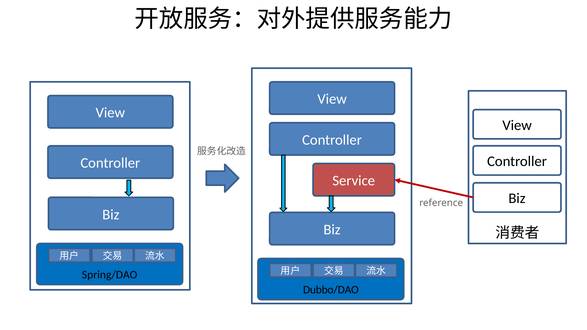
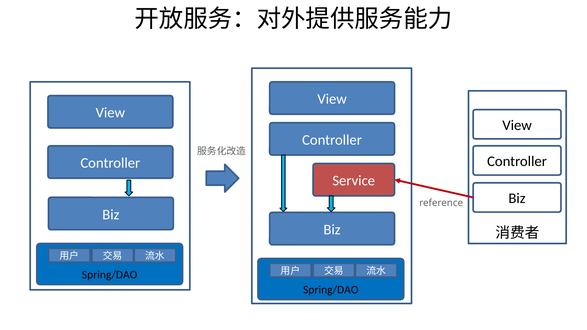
Dubbo/DAO: Dubbo/DAO -> Spring/DAO (331, 290)
